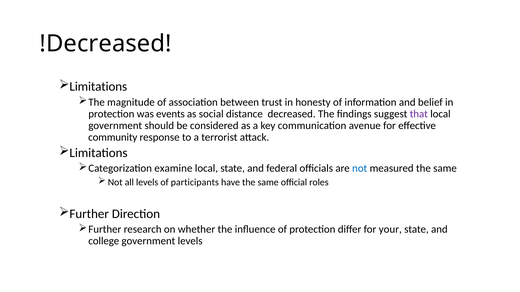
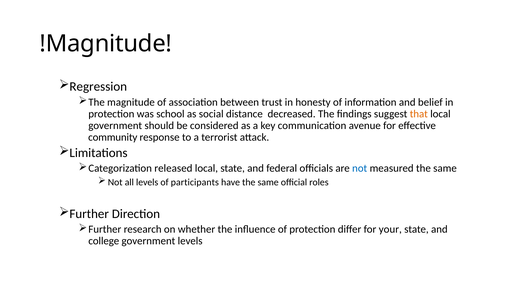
!Decreased: !Decreased -> !Magnitude (106, 44)
Limitations: Limitations -> Regression (98, 87)
events: events -> school (170, 114)
that colour: purple -> orange (419, 114)
examine: examine -> released (173, 169)
